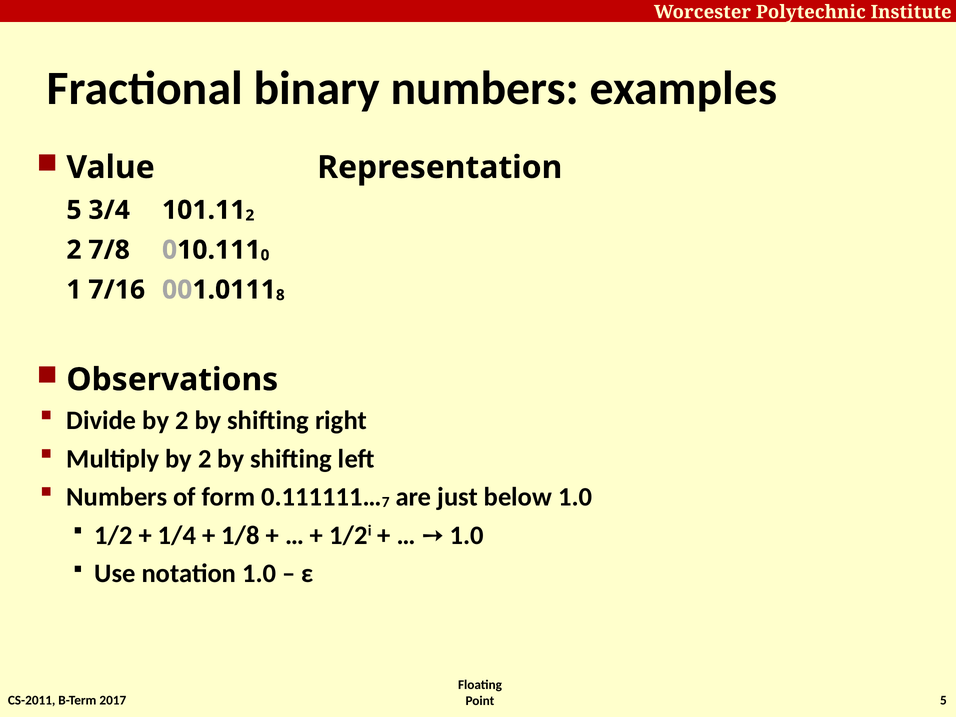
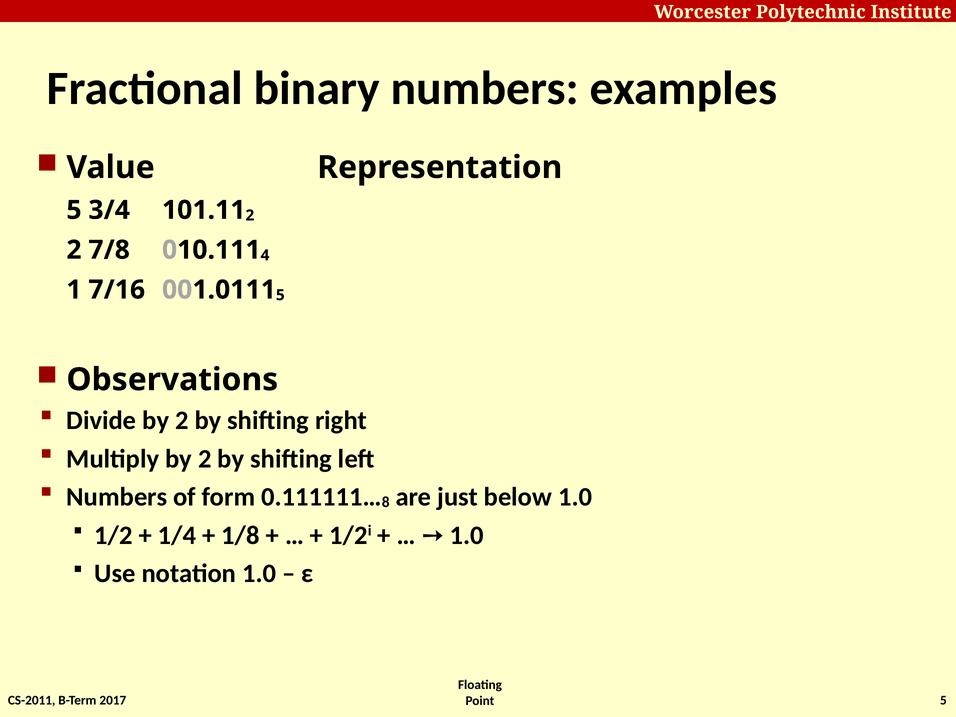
0: 0 -> 4 (265, 255)
8: 8 -> 5 (280, 295)
7: 7 -> 8 (386, 502)
